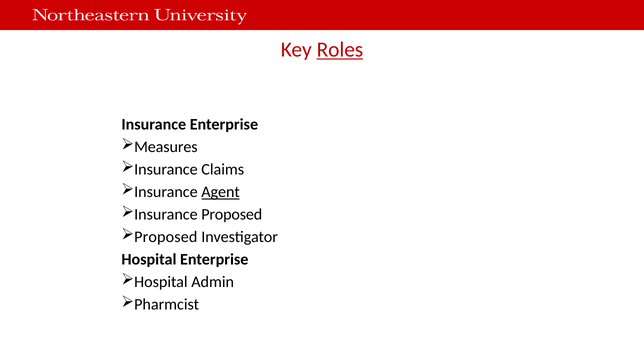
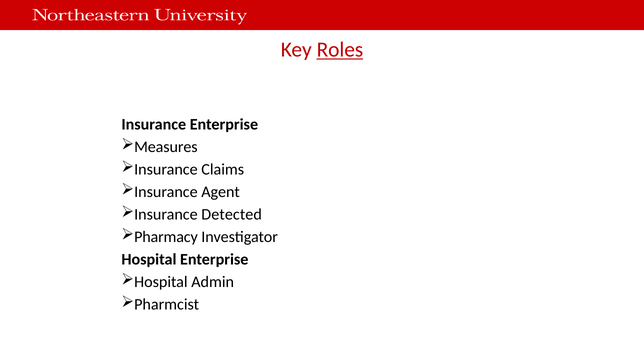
Agent underline: present -> none (221, 192)
Insurance Proposed: Proposed -> Detected (232, 215)
Proposed: Proposed -> Pharmacy (166, 237)
